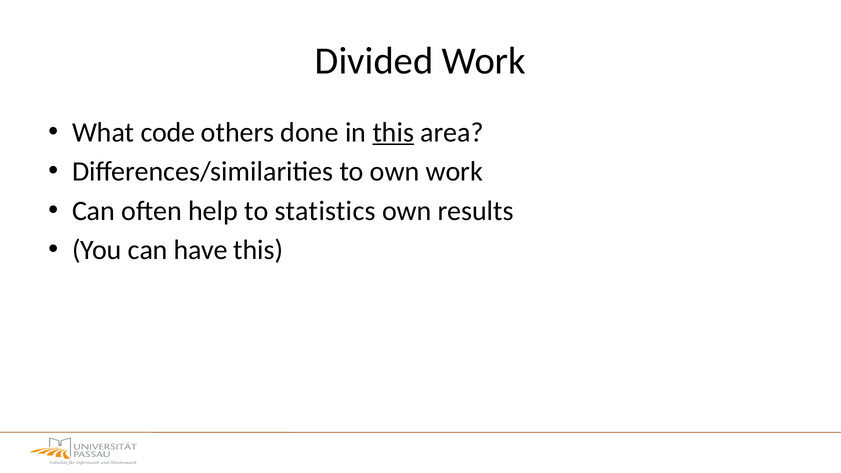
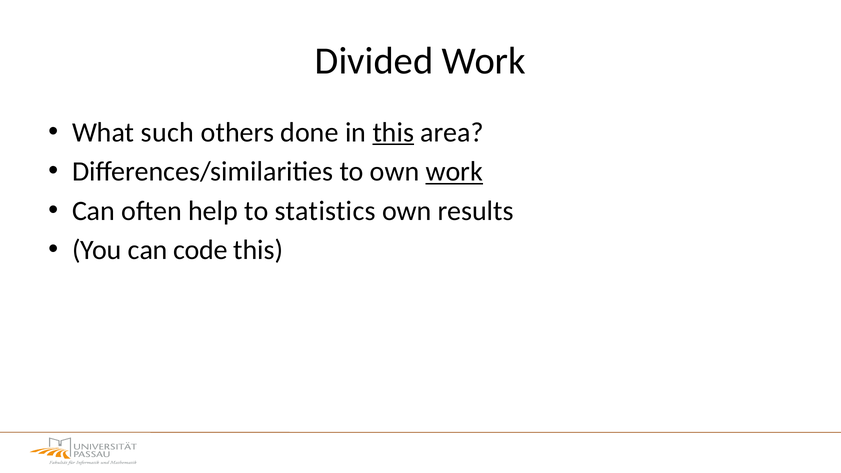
code: code -> such (167, 132)
work underline: none -> present (454, 172)
have: have -> code (201, 250)
